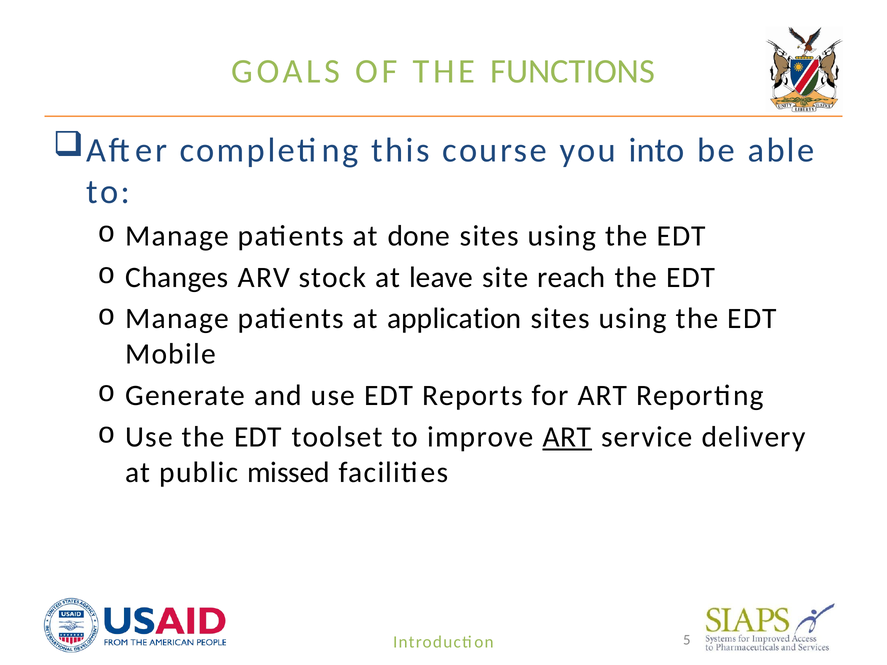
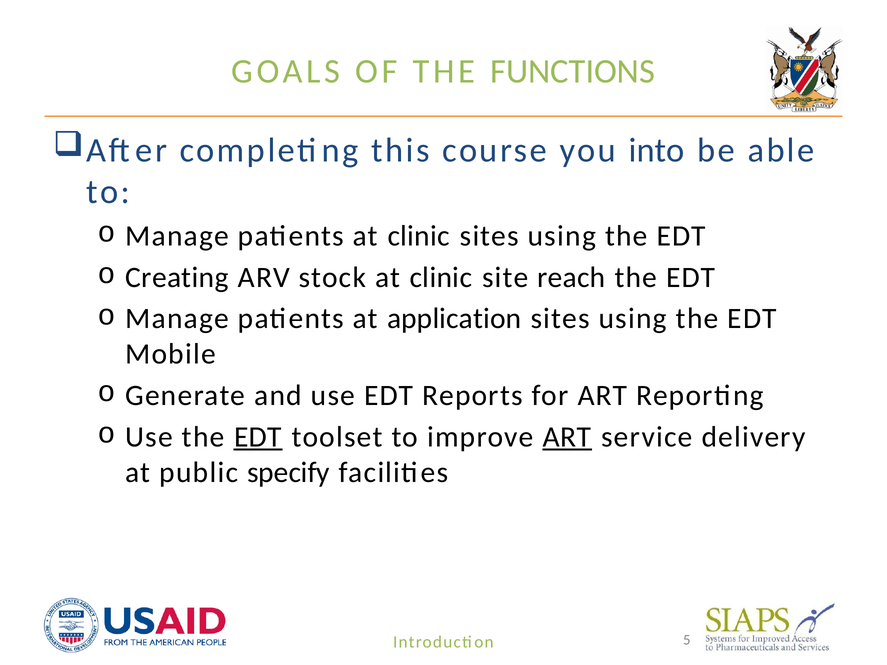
patients at done: done -> clinic (419, 236)
Changes: Changes -> Creating (177, 277)
stock at leave: leave -> clinic (441, 277)
EDT underline: none -> present (258, 437)
missed: missed -> specify (288, 473)
